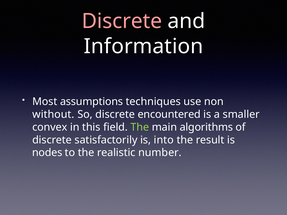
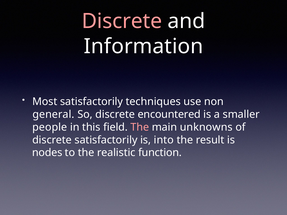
Most assumptions: assumptions -> satisfactorily (91, 102)
without: without -> general (53, 115)
convex: convex -> people (50, 127)
The colour: light green -> pink (140, 127)
algorithms: algorithms -> unknowns (206, 127)
number: number -> function (160, 153)
